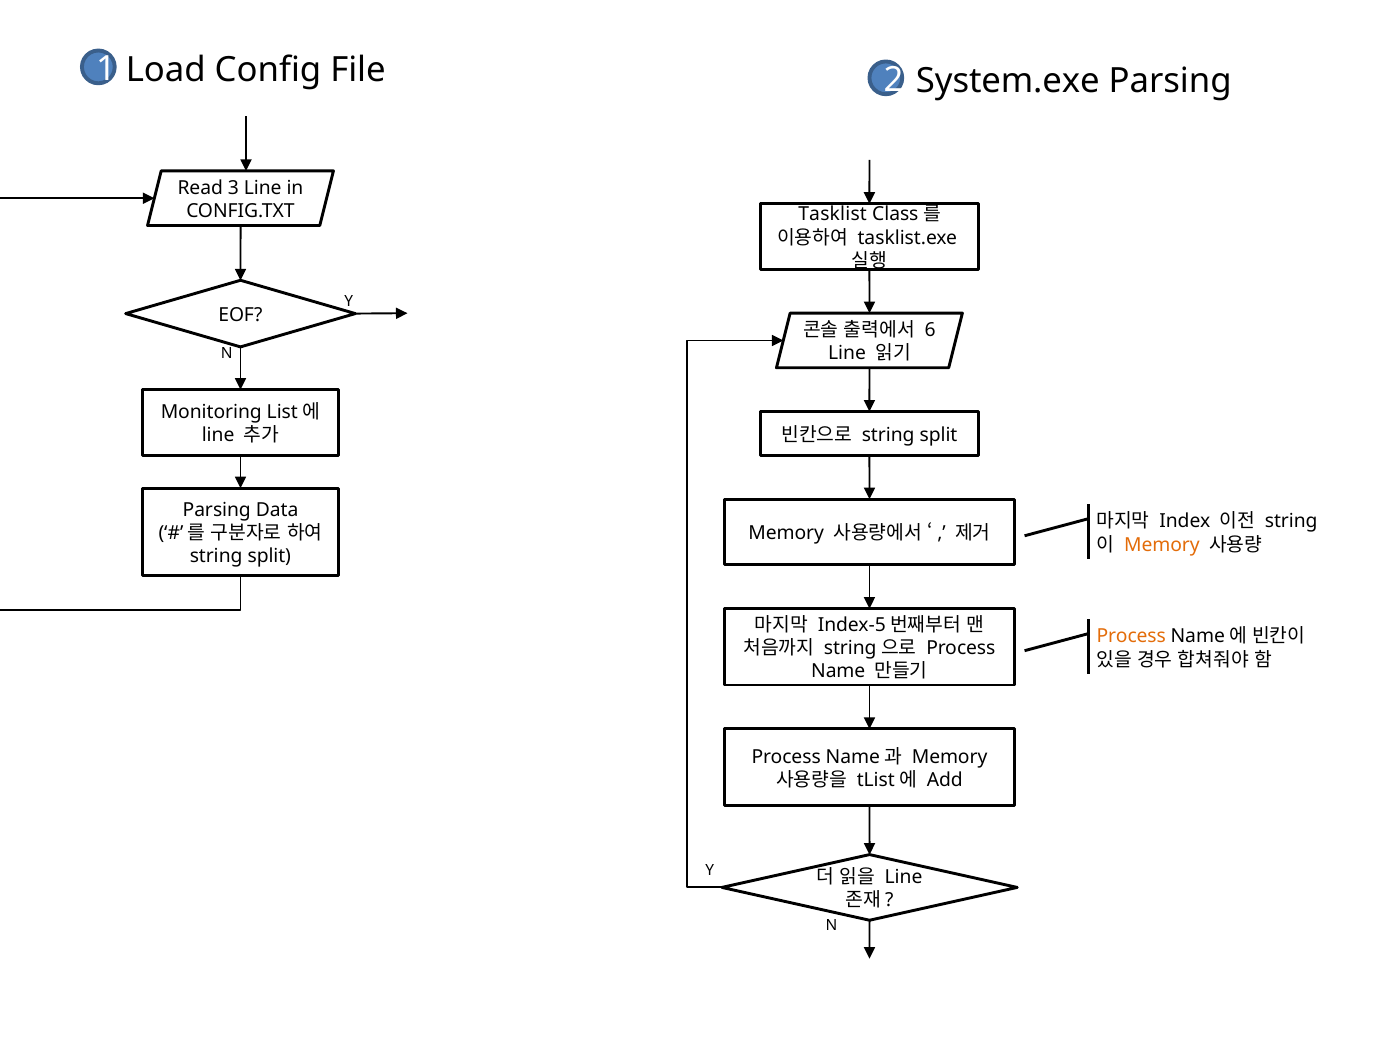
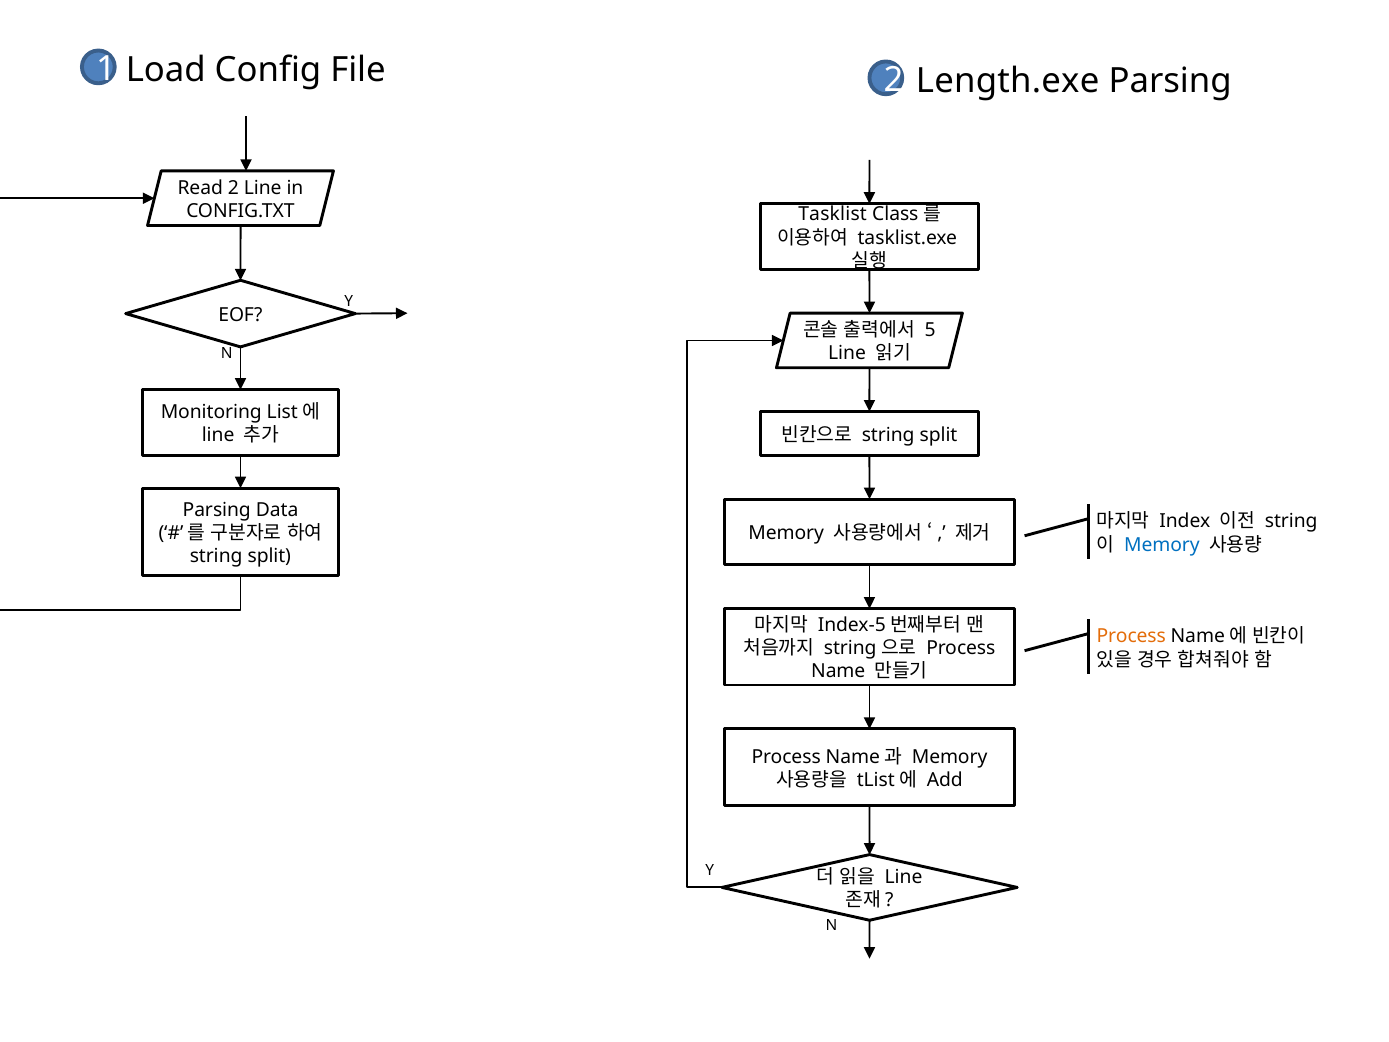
System.exe: System.exe -> Length.exe (1008, 81)
Read 3: 3 -> 2 (233, 188)
6: 6 -> 5 (930, 330)
Memory colour: orange -> blue (1162, 545)
